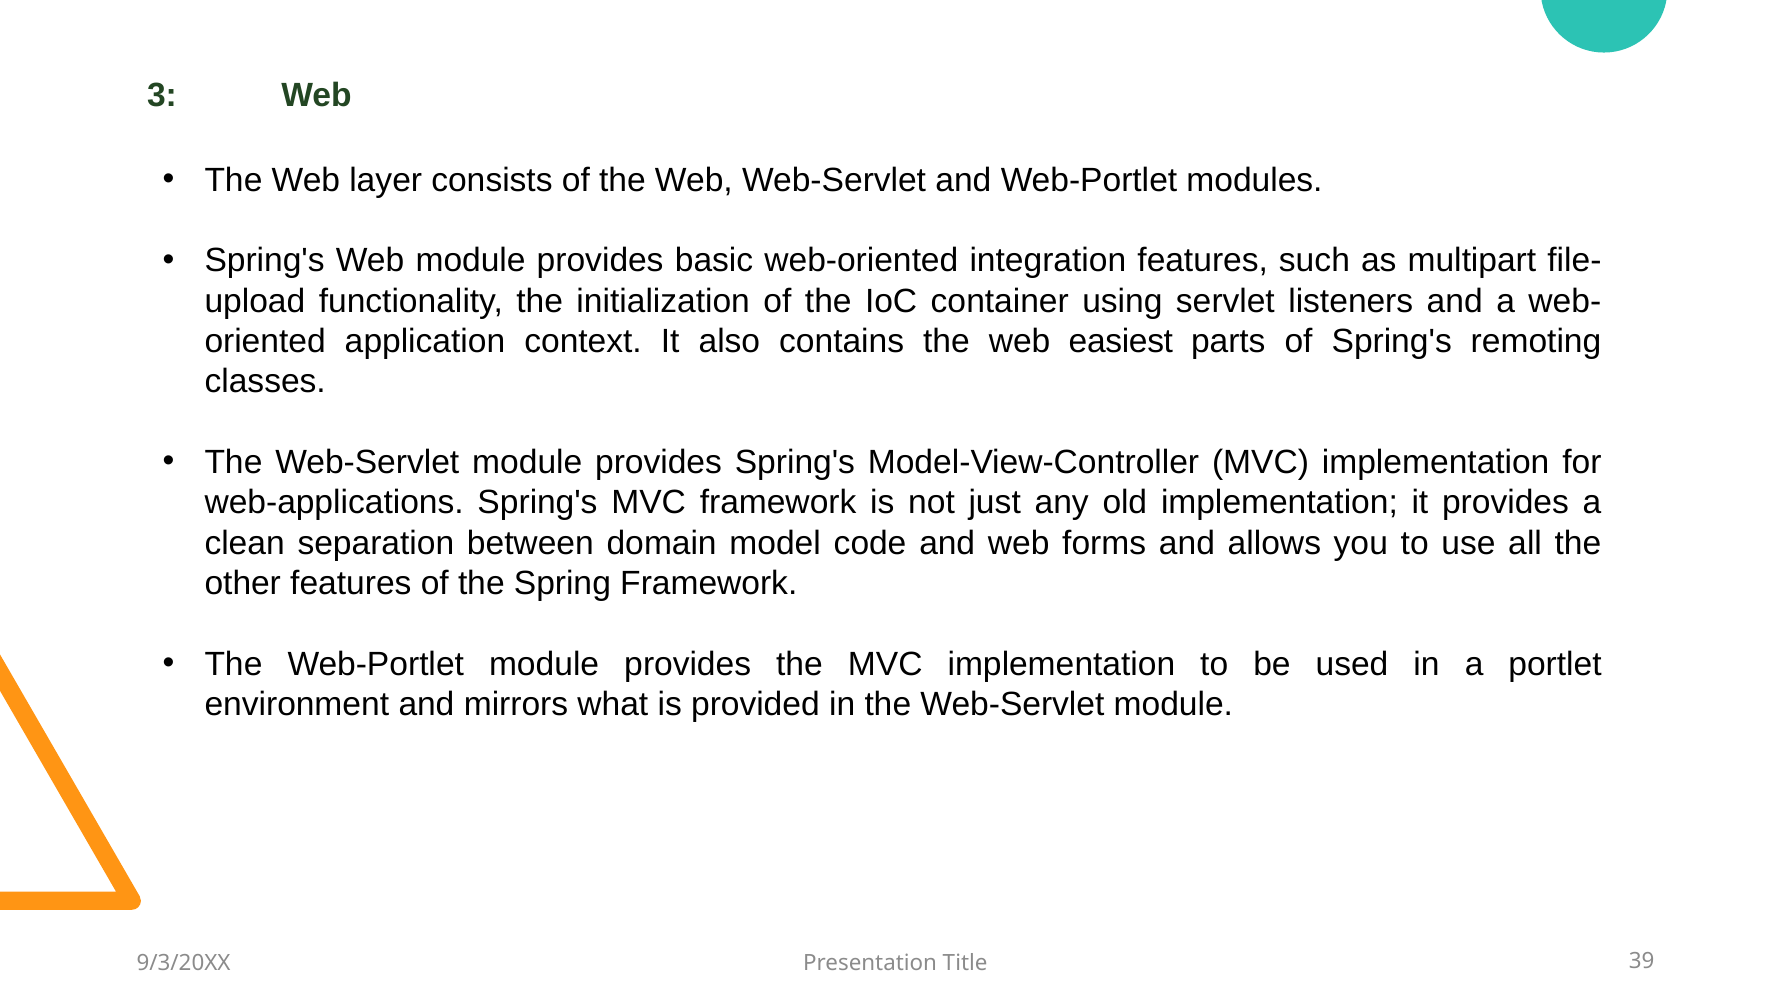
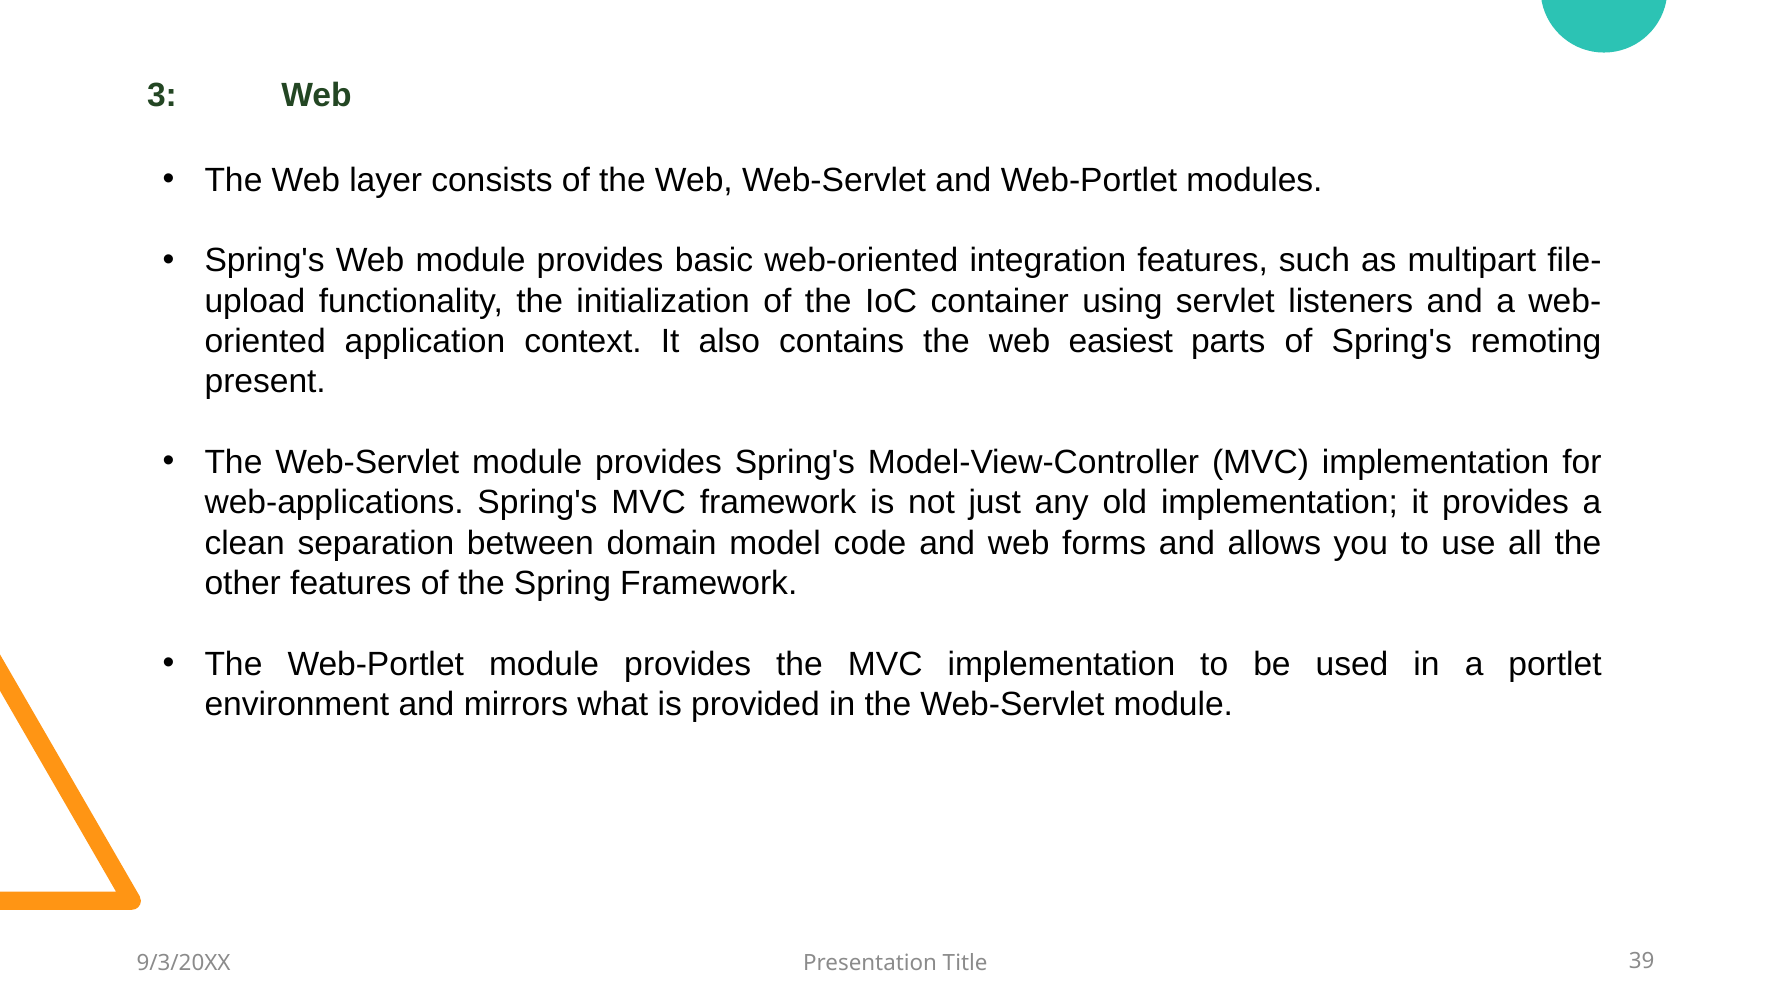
classes: classes -> present (265, 382)
